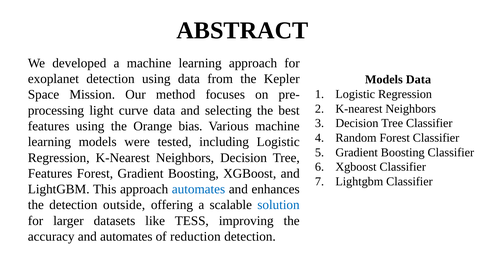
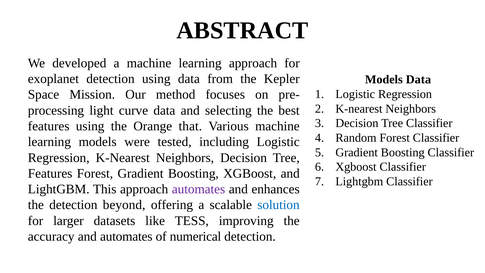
bias: bias -> that (190, 126)
automates colour: blue -> purple (199, 189)
outside: outside -> beyond (124, 205)
reduction: reduction -> numerical (196, 236)
